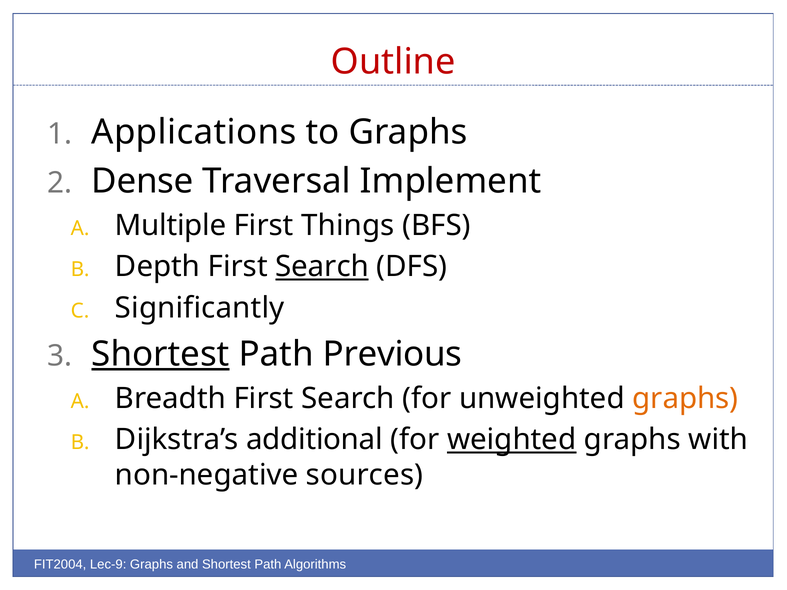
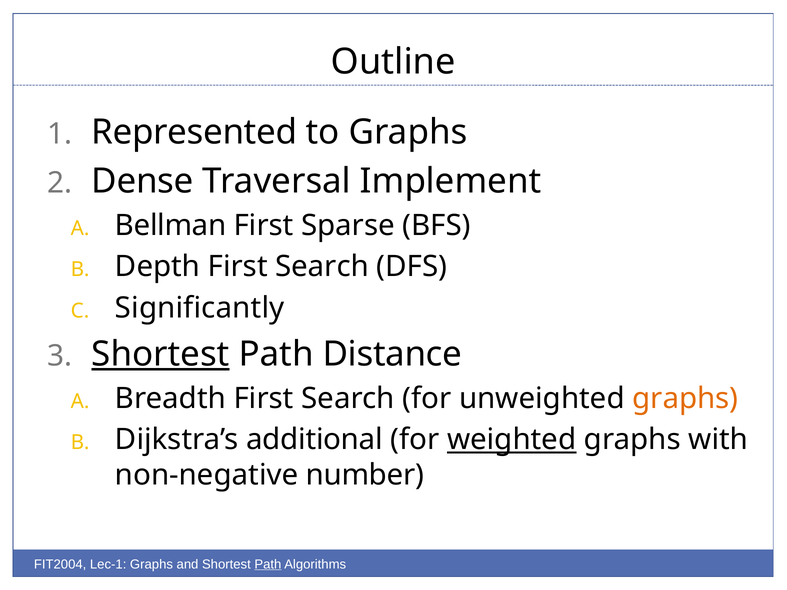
Outline colour: red -> black (393, 62)
Applications: Applications -> Represented (194, 132)
Multiple: Multiple -> Bellman (171, 225)
Things: Things -> Sparse (348, 225)
Search underline: present -> none (322, 267)
Previous: Previous -> Distance (392, 354)
sources: sources -> number (365, 475)
Lec-9: Lec-9 -> Lec-1 (108, 564)
Path underline: none -> present (268, 564)
